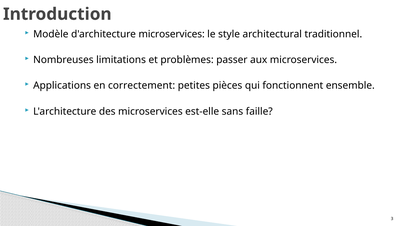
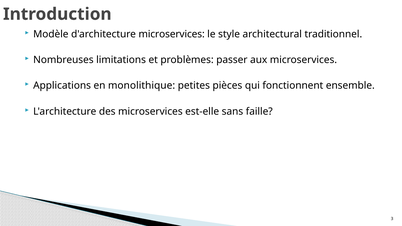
correctement: correctement -> monolithique (142, 86)
